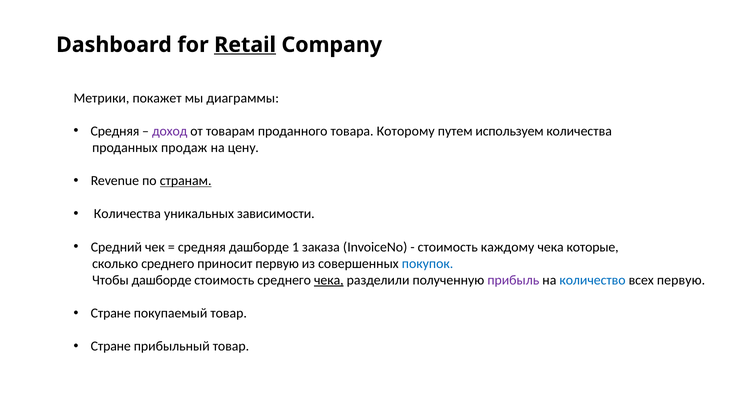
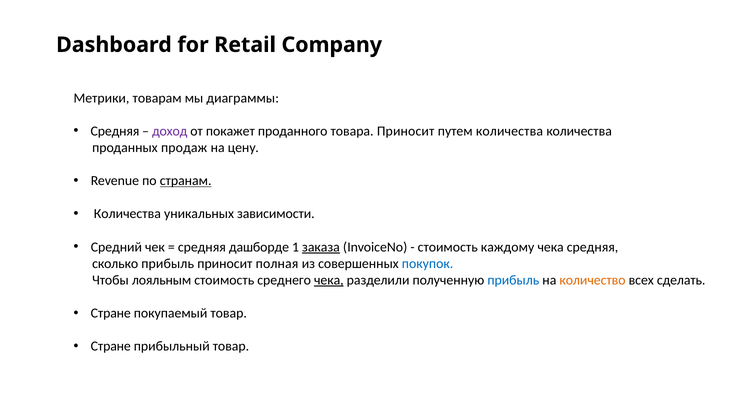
Retail underline: present -> none (245, 45)
покажет: покажет -> товарам (157, 98)
товарам: товарам -> покажет (230, 131)
товара Которому: Которому -> Приносит (406, 131)
путем используем: используем -> количества (509, 131)
заказа underline: none -> present (321, 247)
чека которые: которые -> средняя (593, 247)
сколько среднего: среднего -> прибыль (168, 264)
приносит первую: первую -> полная (277, 264)
Чтобы дашборде: дашборде -> лояльным (162, 280)
прибыль colour: purple -> blue (513, 280)
количество colour: blue -> orange (592, 280)
всех первую: первую -> сделать (681, 280)
